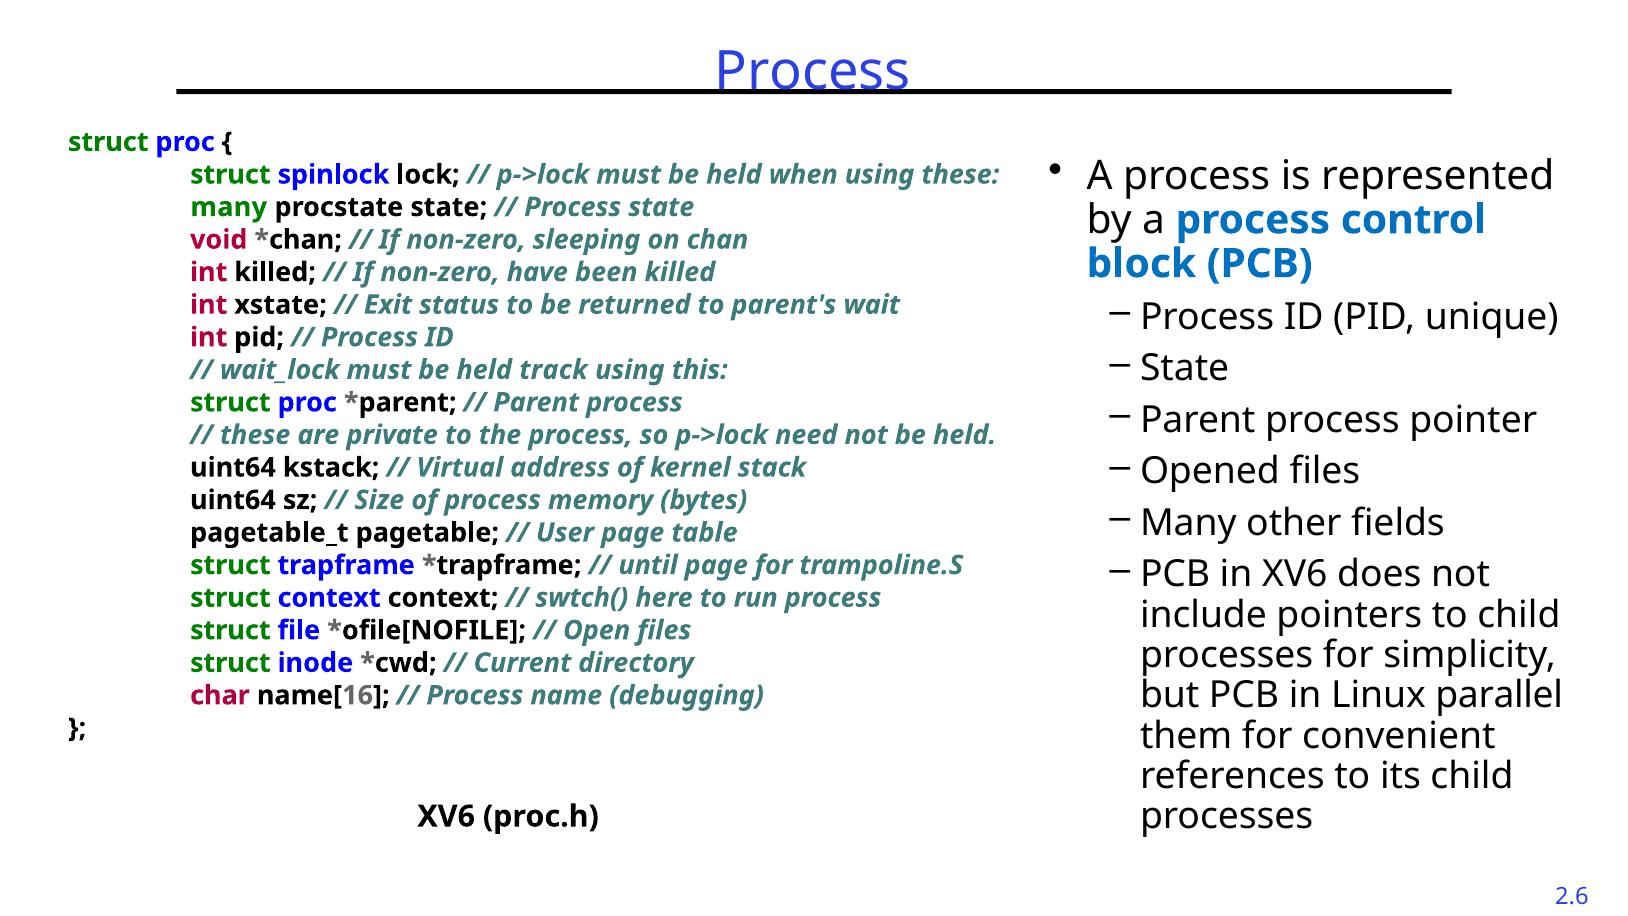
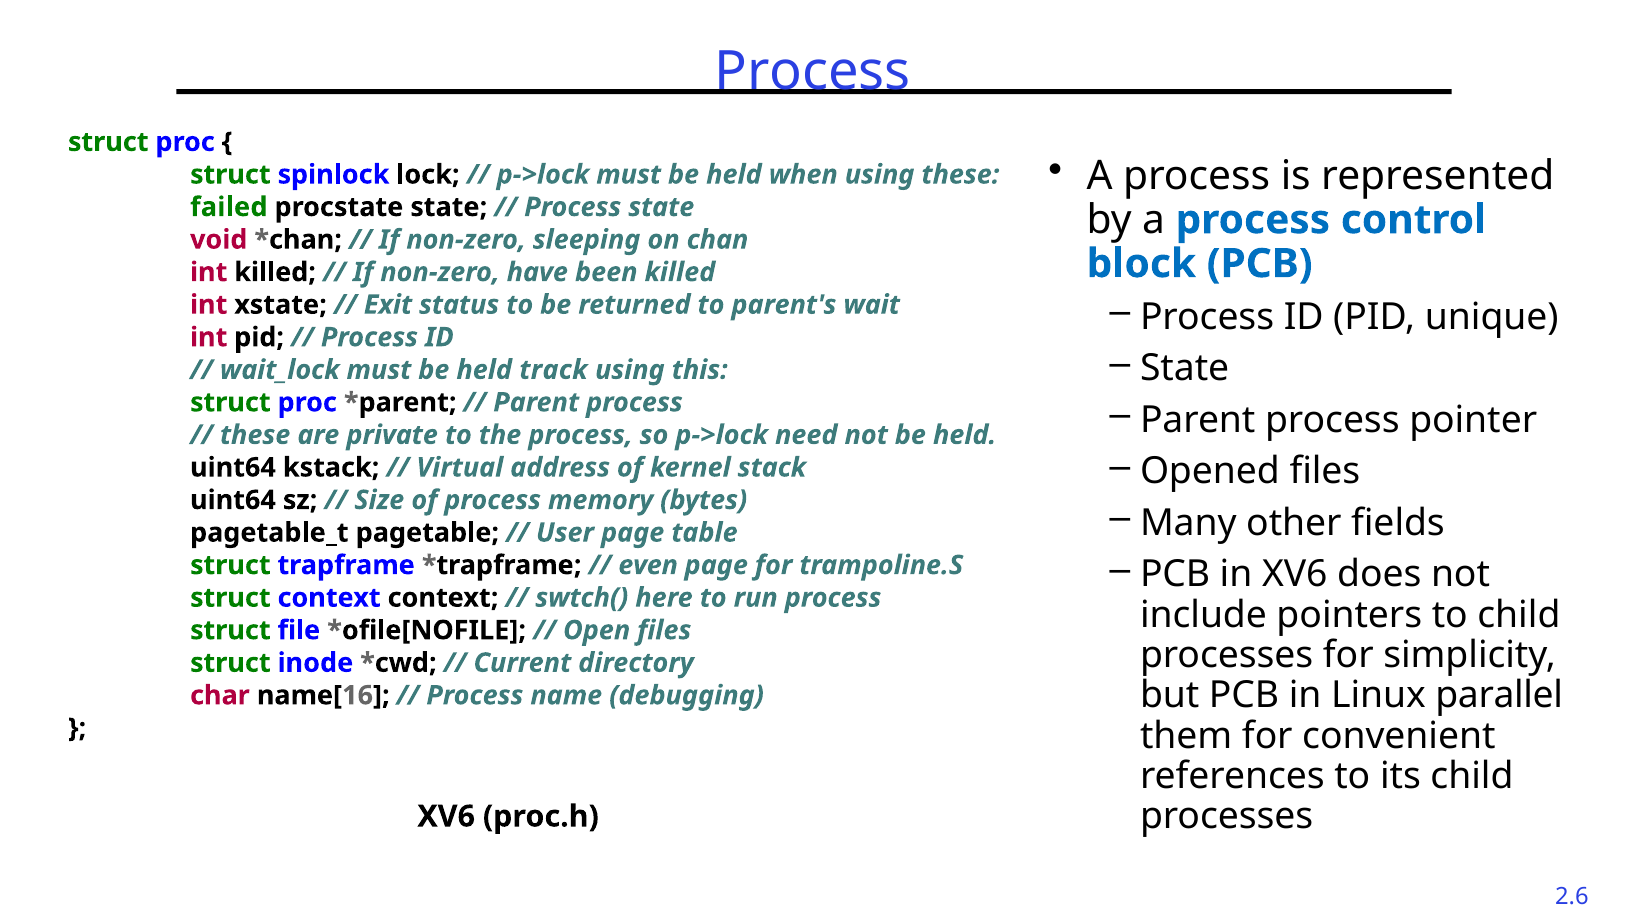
many: many -> failed (229, 207)
until: until -> even (648, 565)
